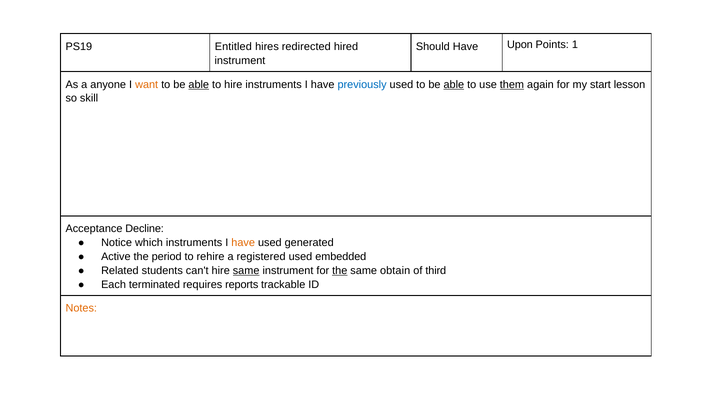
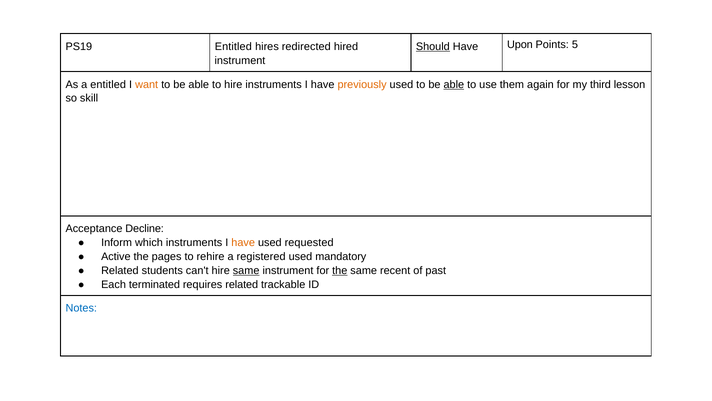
Should underline: none -> present (433, 46)
1: 1 -> 5 (575, 45)
a anyone: anyone -> entitled (108, 84)
able underline: present -> none (199, 84)
previously colour: blue -> orange (362, 84)
them underline: present -> none (512, 84)
start: start -> third (601, 84)
Notice: Notice -> Inform (117, 242)
generated: generated -> requested (309, 242)
period: period -> pages (167, 256)
embedded: embedded -> mandatory (341, 256)
obtain: obtain -> recent (395, 270)
third: third -> past (436, 270)
requires reports: reports -> related (242, 284)
Notes colour: orange -> blue (81, 308)
